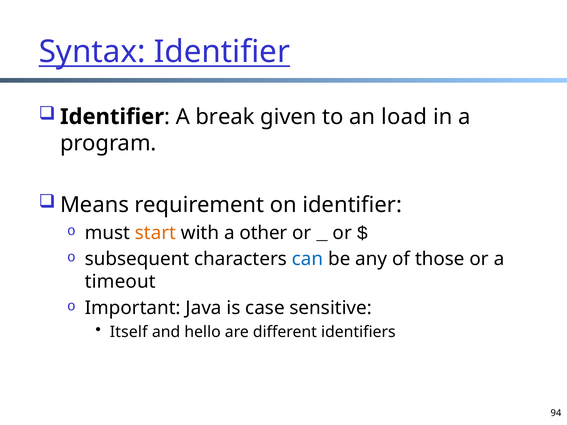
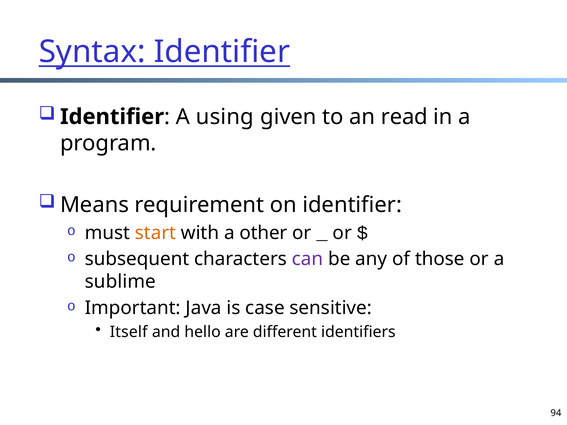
break: break -> using (225, 117)
load: load -> read (404, 117)
can colour: blue -> purple (308, 259)
timeout: timeout -> sublime (120, 282)
